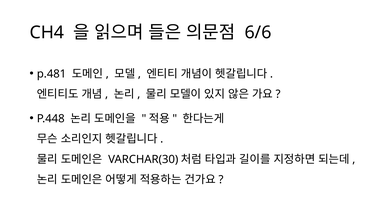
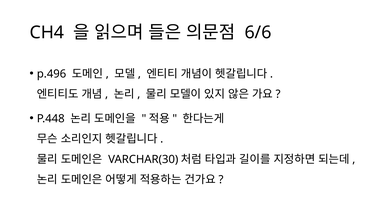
p.481: p.481 -> p.496 (52, 74)
